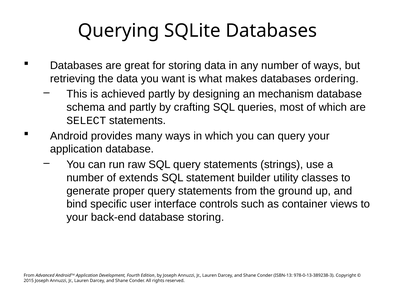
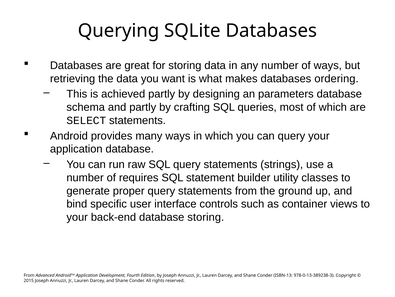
mechanism: mechanism -> parameters (286, 94)
extends: extends -> requires (139, 177)
